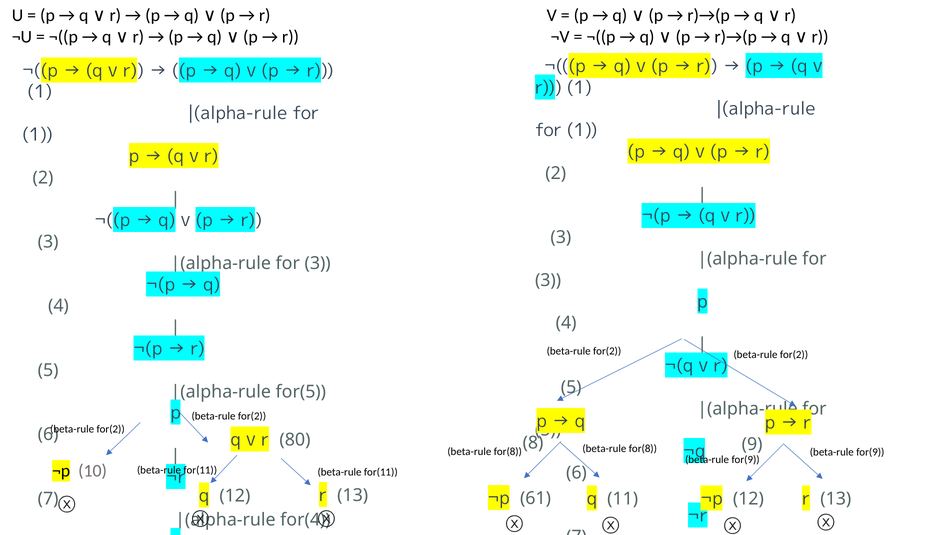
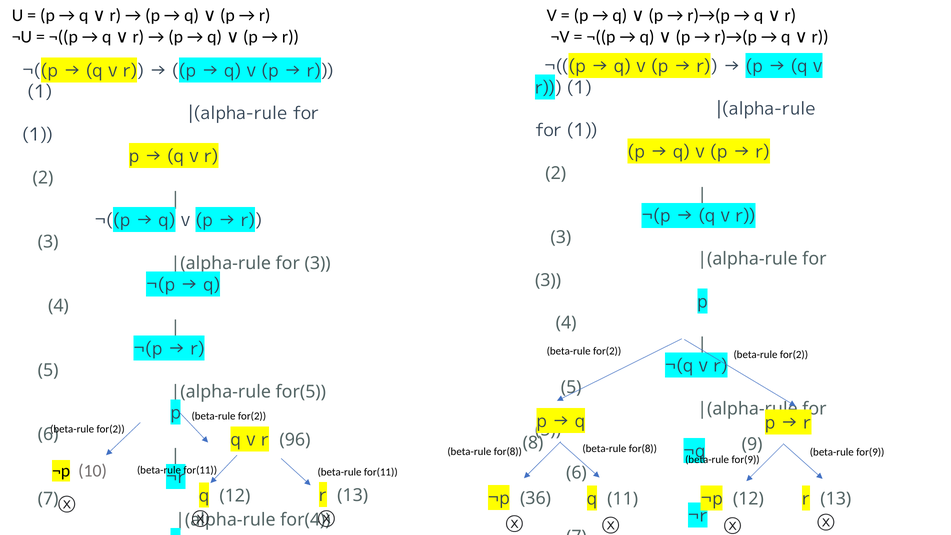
80: 80 -> 96 (295, 440)
61: 61 -> 36 (536, 498)
